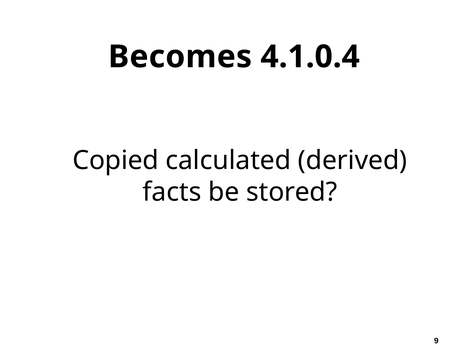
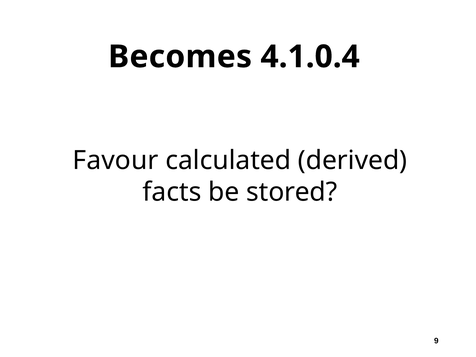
Copied: Copied -> Favour (116, 160)
